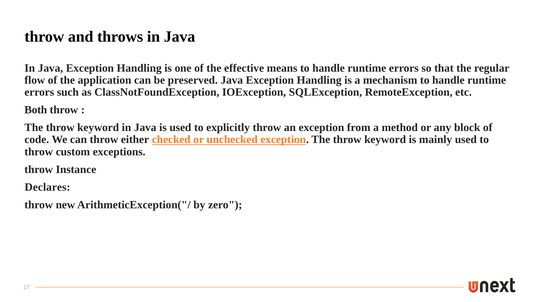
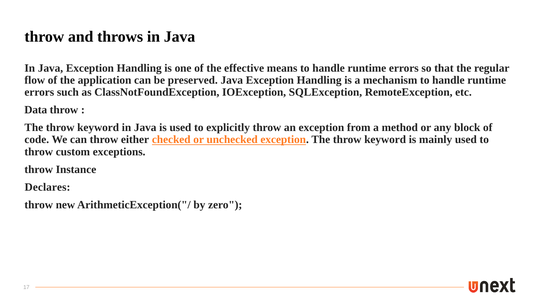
Both: Both -> Data (36, 110)
